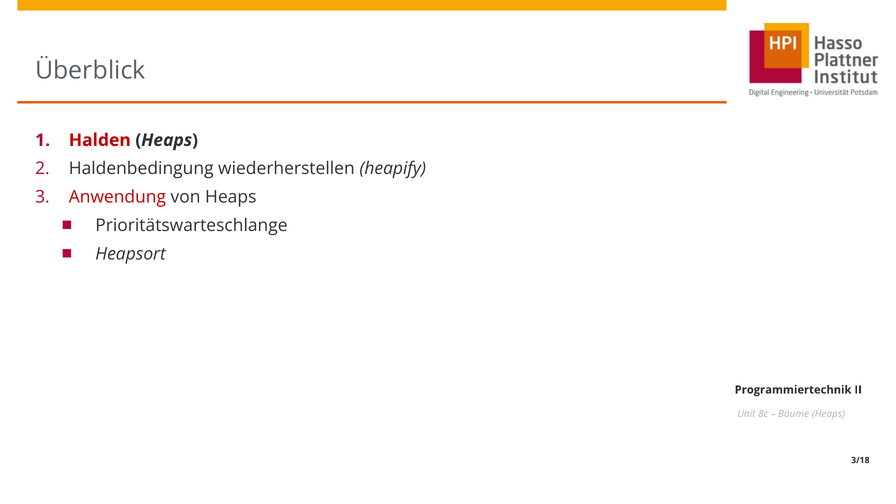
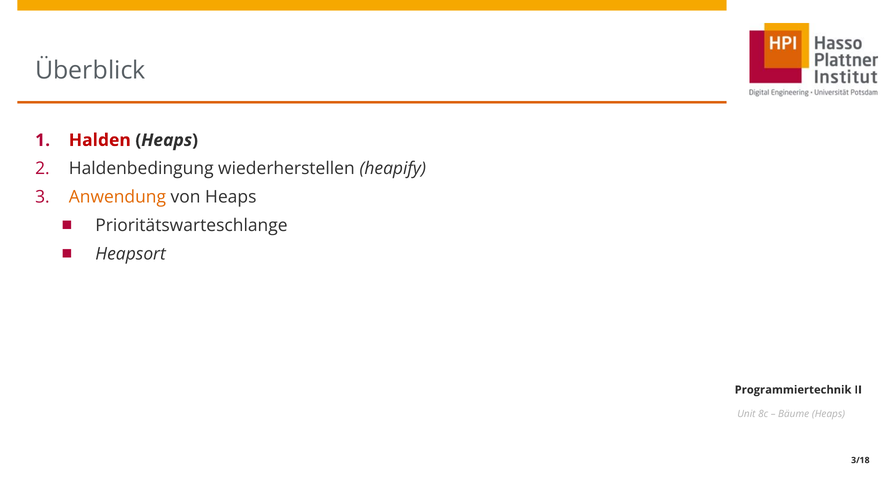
Anwendung colour: red -> orange (117, 197)
